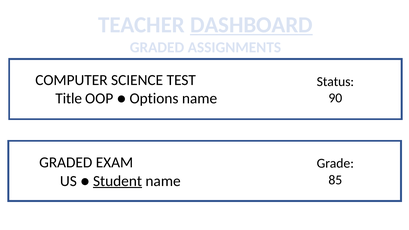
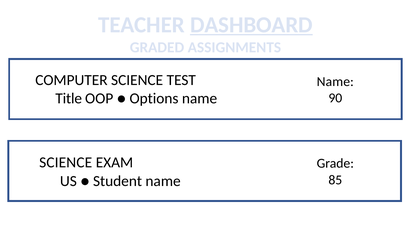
Status: Status -> Name (335, 82)
GRADED: GRADED -> SCIENCE (66, 163)
Student underline: present -> none (118, 181)
